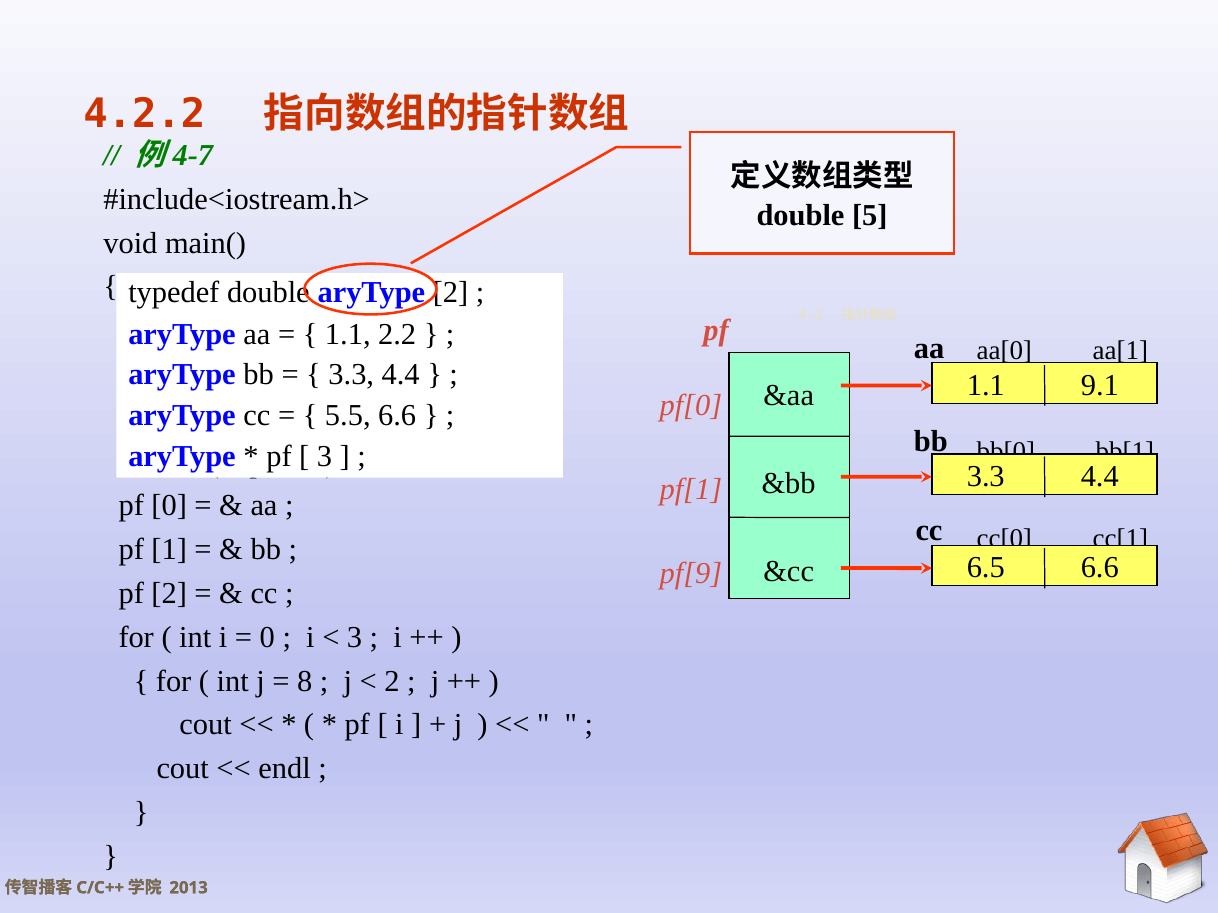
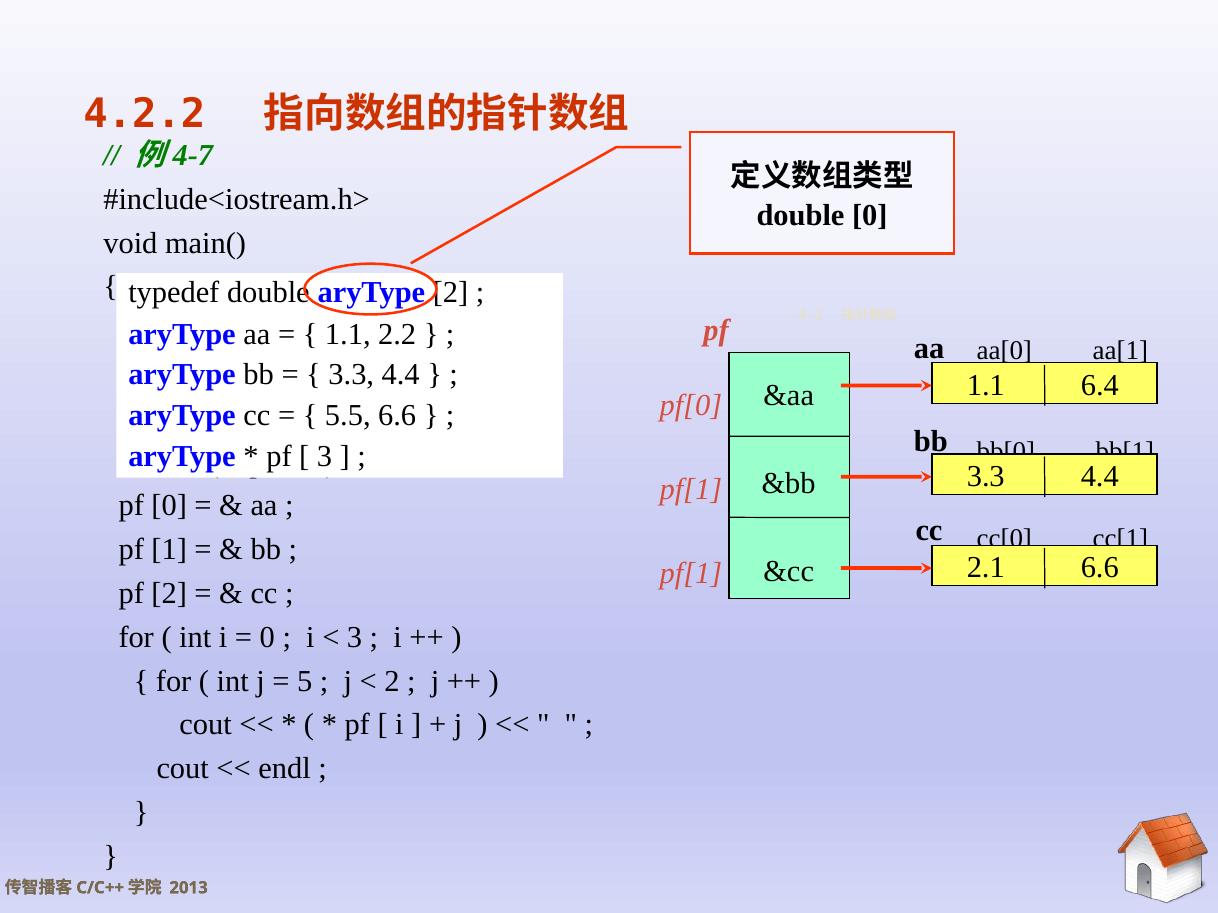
double 5: 5 -> 0 (870, 215)
9.1: 9.1 -> 6.4 (1100, 385)
6.5: 6.5 -> 2.1 (986, 568)
pf[9: pf[9 -> pf[1 (691, 574)
8: 8 -> 5 (305, 681)
